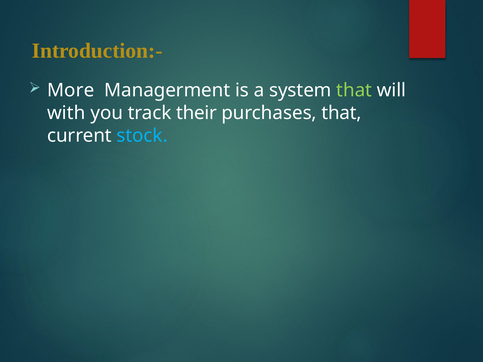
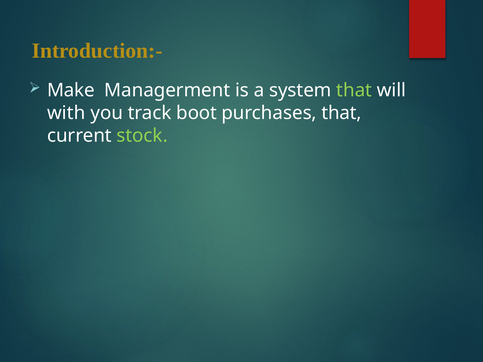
More: More -> Make (71, 90)
their: their -> boot (197, 113)
stock colour: light blue -> light green (142, 136)
